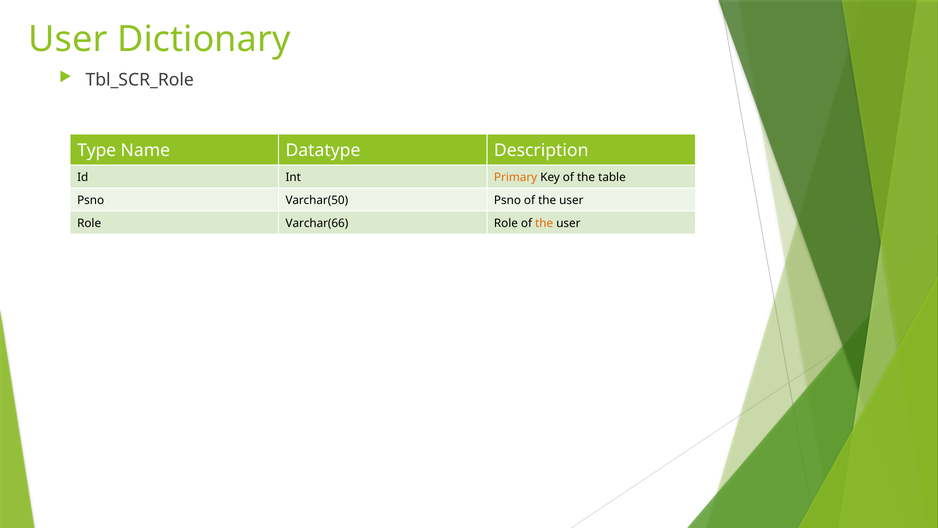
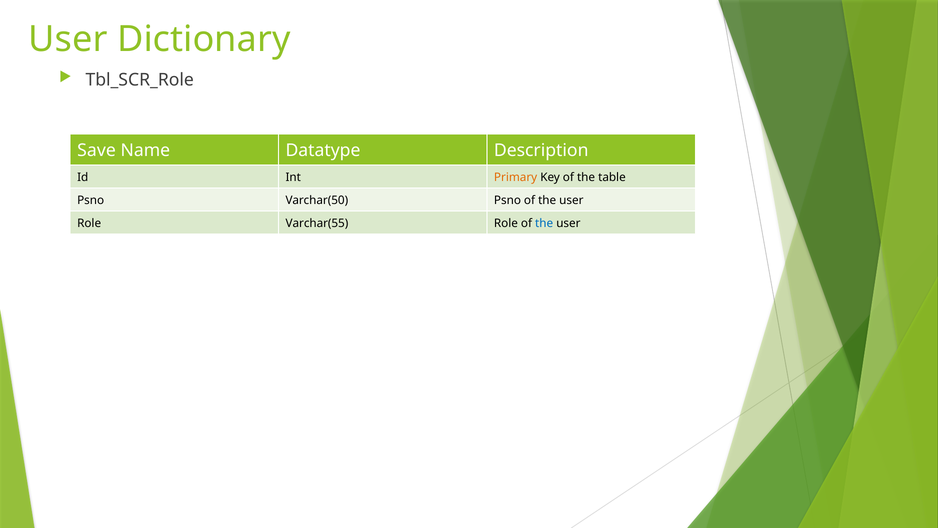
Type: Type -> Save (97, 150)
Varchar(66: Varchar(66 -> Varchar(55 (317, 223)
the colour: orange -> blue (544, 223)
